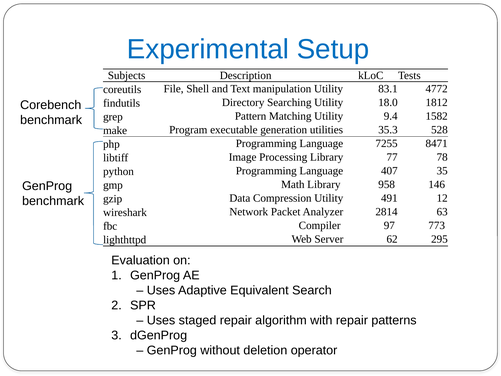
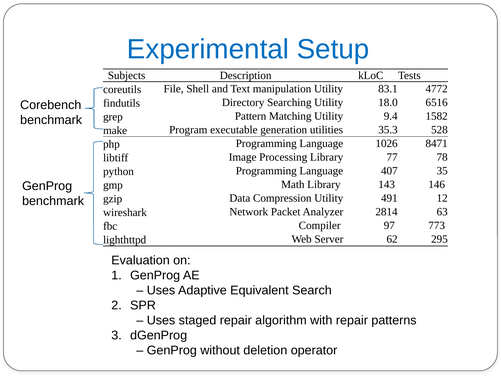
1812: 1812 -> 6516 (437, 102)
7255: 7255 -> 1026 (387, 143)
958: 958 -> 143 (387, 184)
